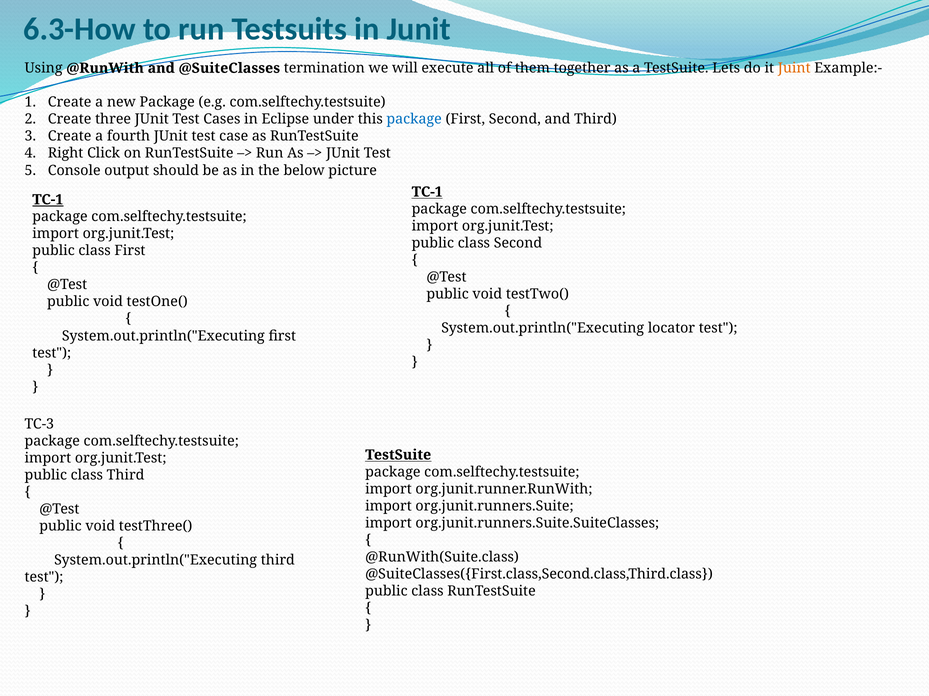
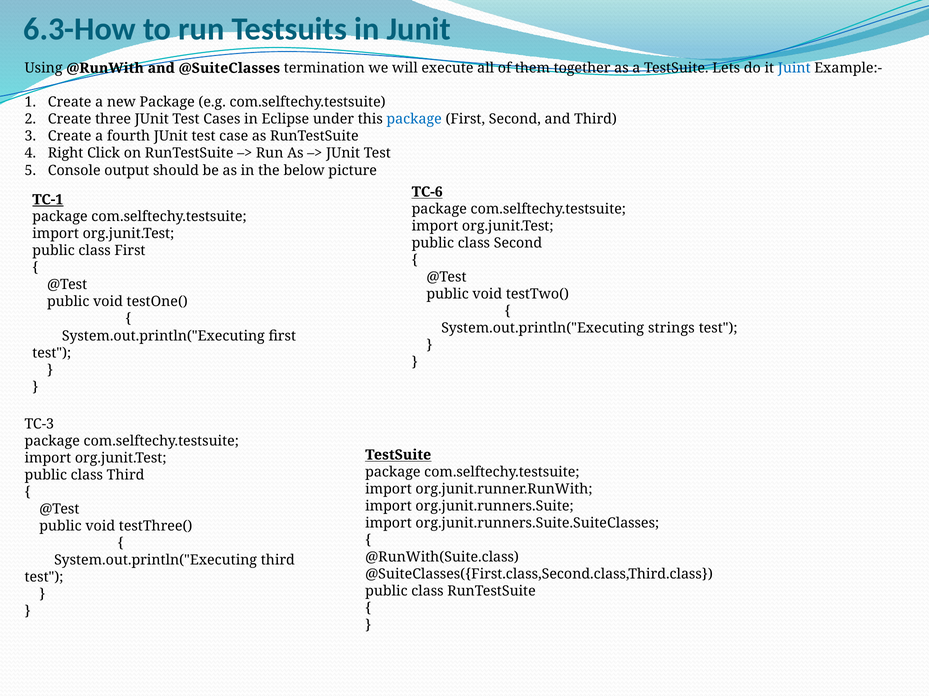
Juint colour: orange -> blue (794, 68)
TC-1: TC-1 -> TC-6 (427, 192)
locator: locator -> strings (671, 328)
